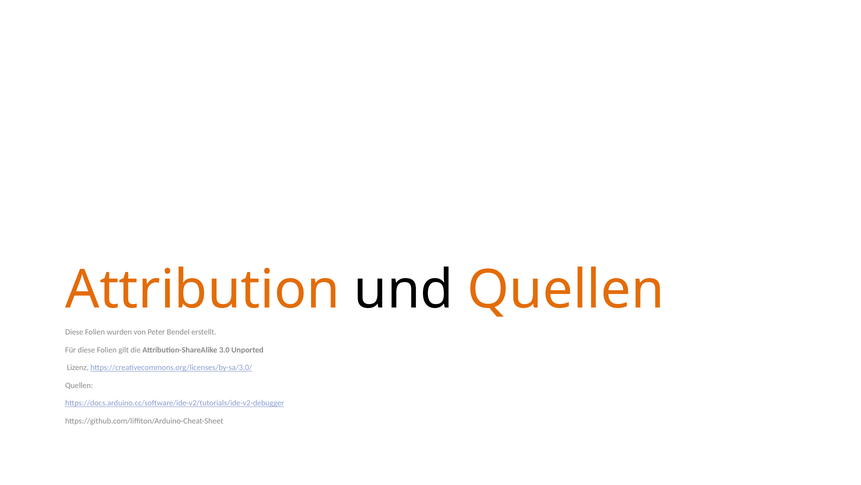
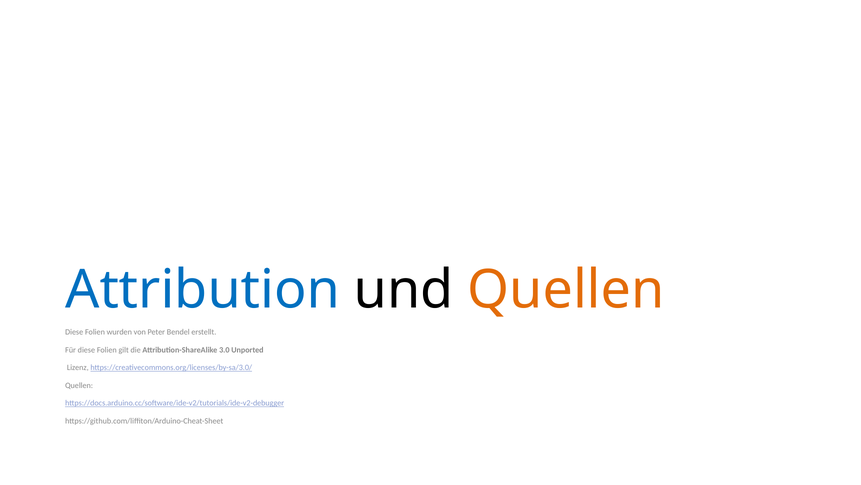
Attribution colour: orange -> blue (203, 290)
